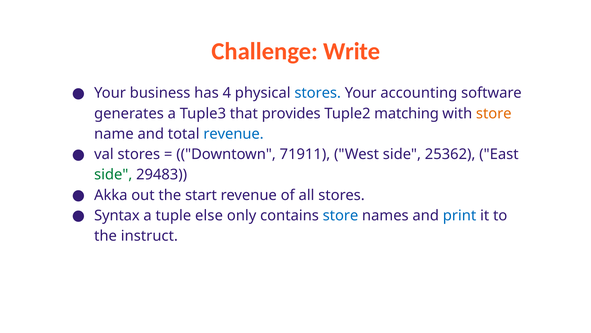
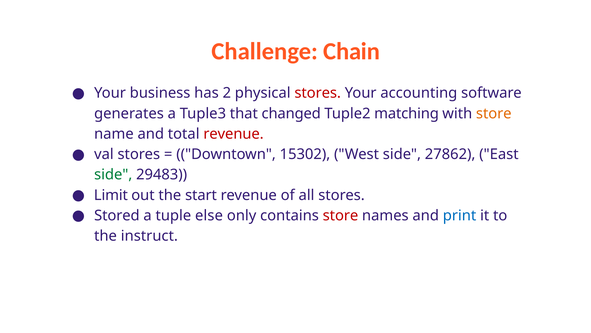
Write: Write -> Chain (352, 51)
4: 4 -> 2 (227, 93)
stores colour: blue -> red (318, 93)
provides: provides -> changed (291, 113)
revenue colour: blue -> red (234, 134)
71911: 71911 -> 15302 (305, 154)
25362: 25362 -> 27862 (450, 154)
Akka: Akka -> Limit (111, 195)
Syntax: Syntax -> Stored (117, 215)
store colour: blue -> red (340, 215)
